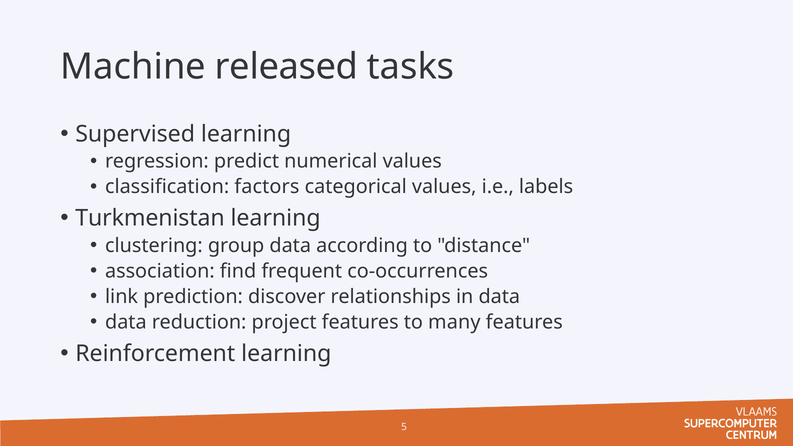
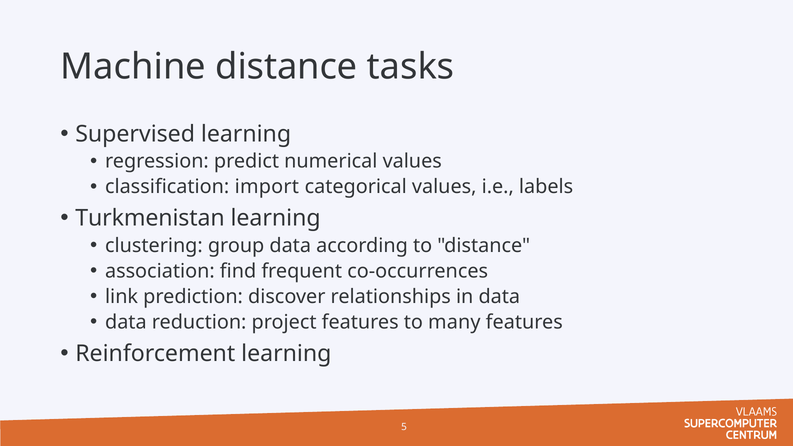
Machine released: released -> distance (286, 67)
factors: factors -> import (267, 187)
